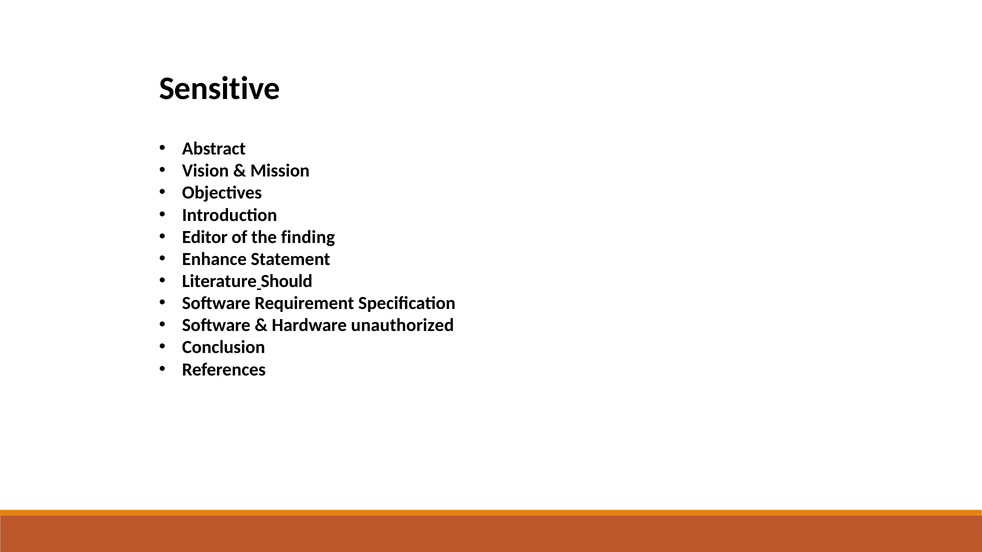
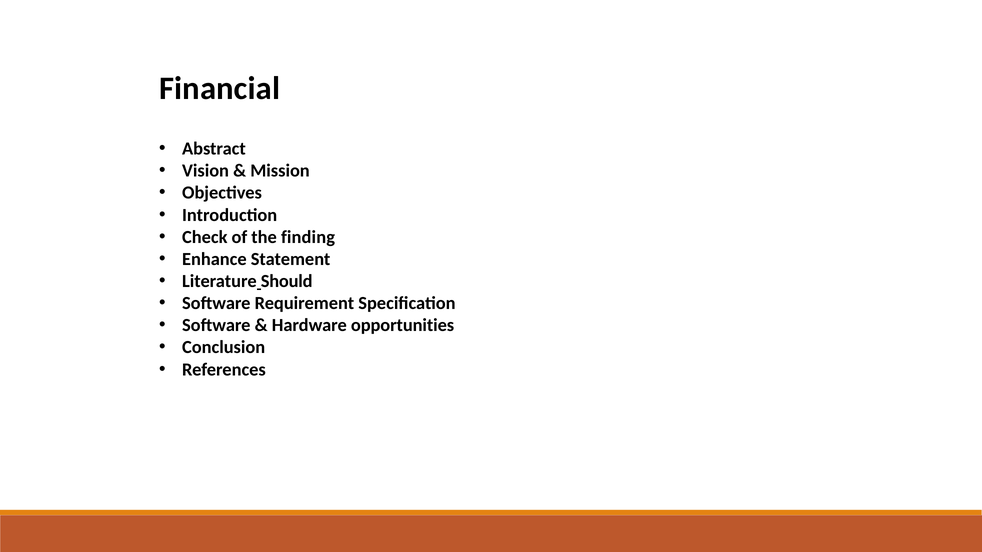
Sensitive: Sensitive -> Financial (220, 89)
Editor: Editor -> Check (205, 237)
unauthorized: unauthorized -> opportunities (403, 326)
